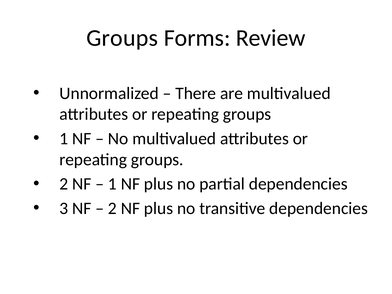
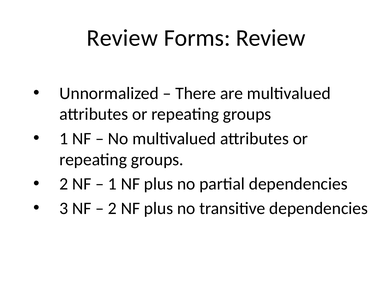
Groups: Groups -> Review (122, 38)
